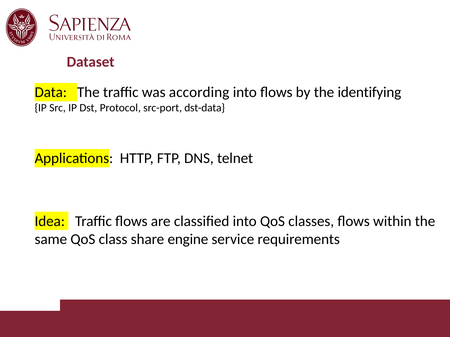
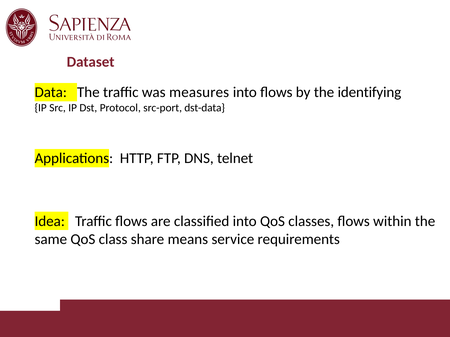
according: according -> measures (199, 93)
engine: engine -> means (188, 239)
